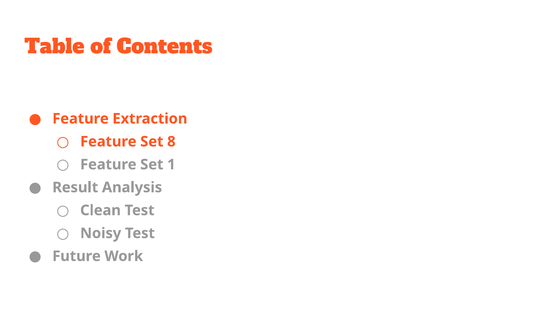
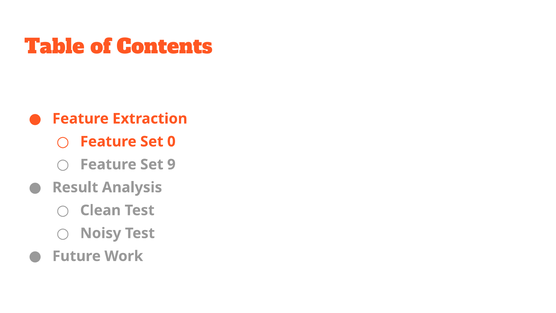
8: 8 -> 0 (171, 141)
1: 1 -> 9 (171, 164)
